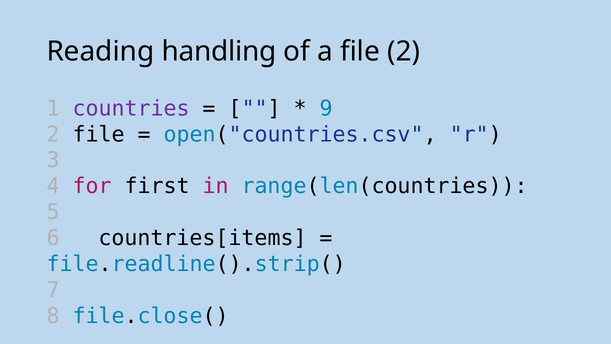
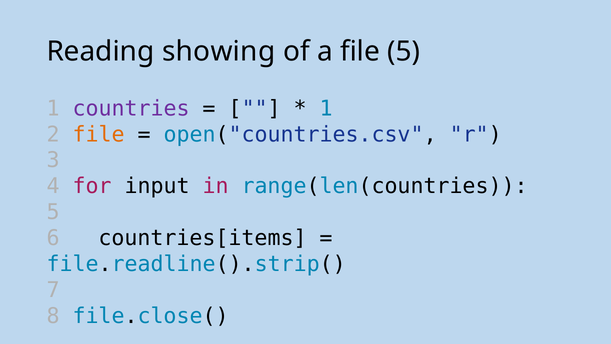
handling: handling -> showing (219, 51)
file 2: 2 -> 5 (404, 51)
9: 9 -> 1 (326, 108)
file colour: black -> orange (99, 134)
first: first -> input (157, 186)
